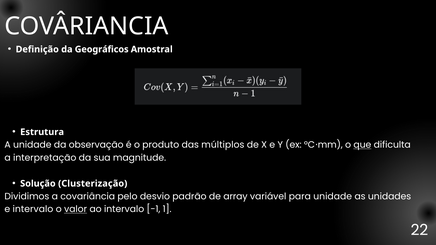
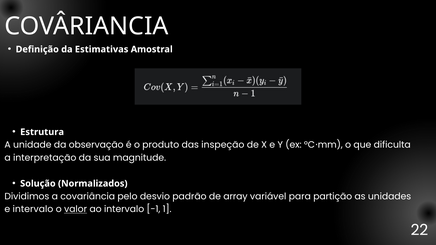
Geográficos: Geográficos -> Estimativas (102, 49)
múltiplos: múltiplos -> inspeção (223, 145)
que underline: present -> none (362, 145)
Clusterização: Clusterização -> Normalizados (93, 184)
para unidade: unidade -> partição (333, 197)
